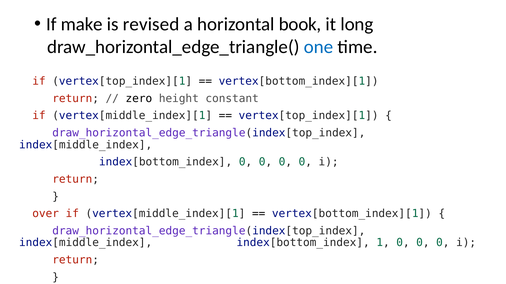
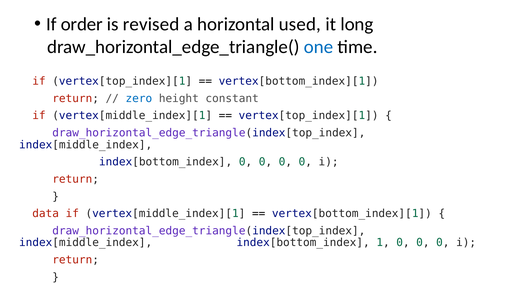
make: make -> order (82, 24)
book: book -> used (300, 24)
zero colour: black -> blue (139, 99)
over: over -> data (46, 214)
